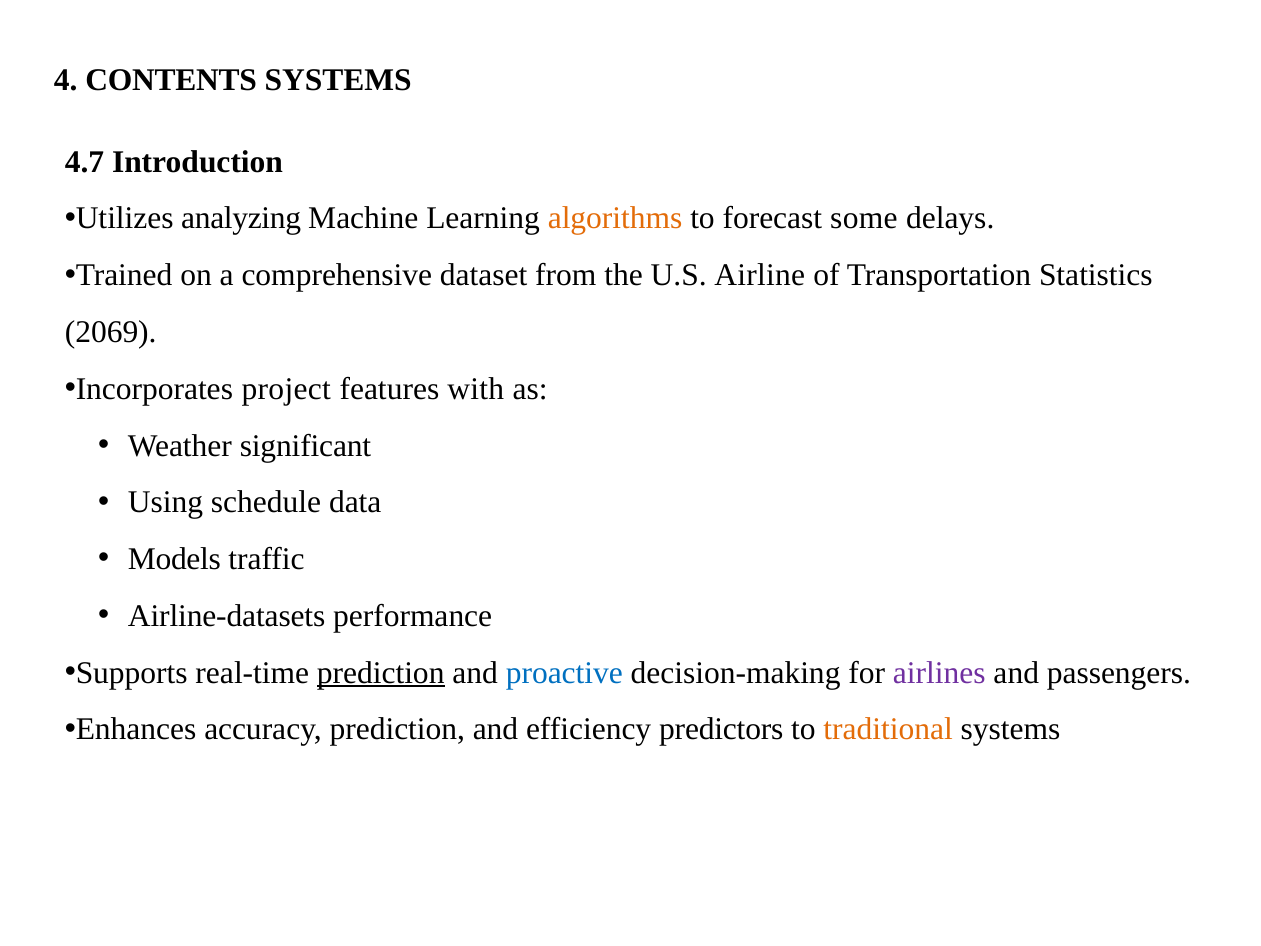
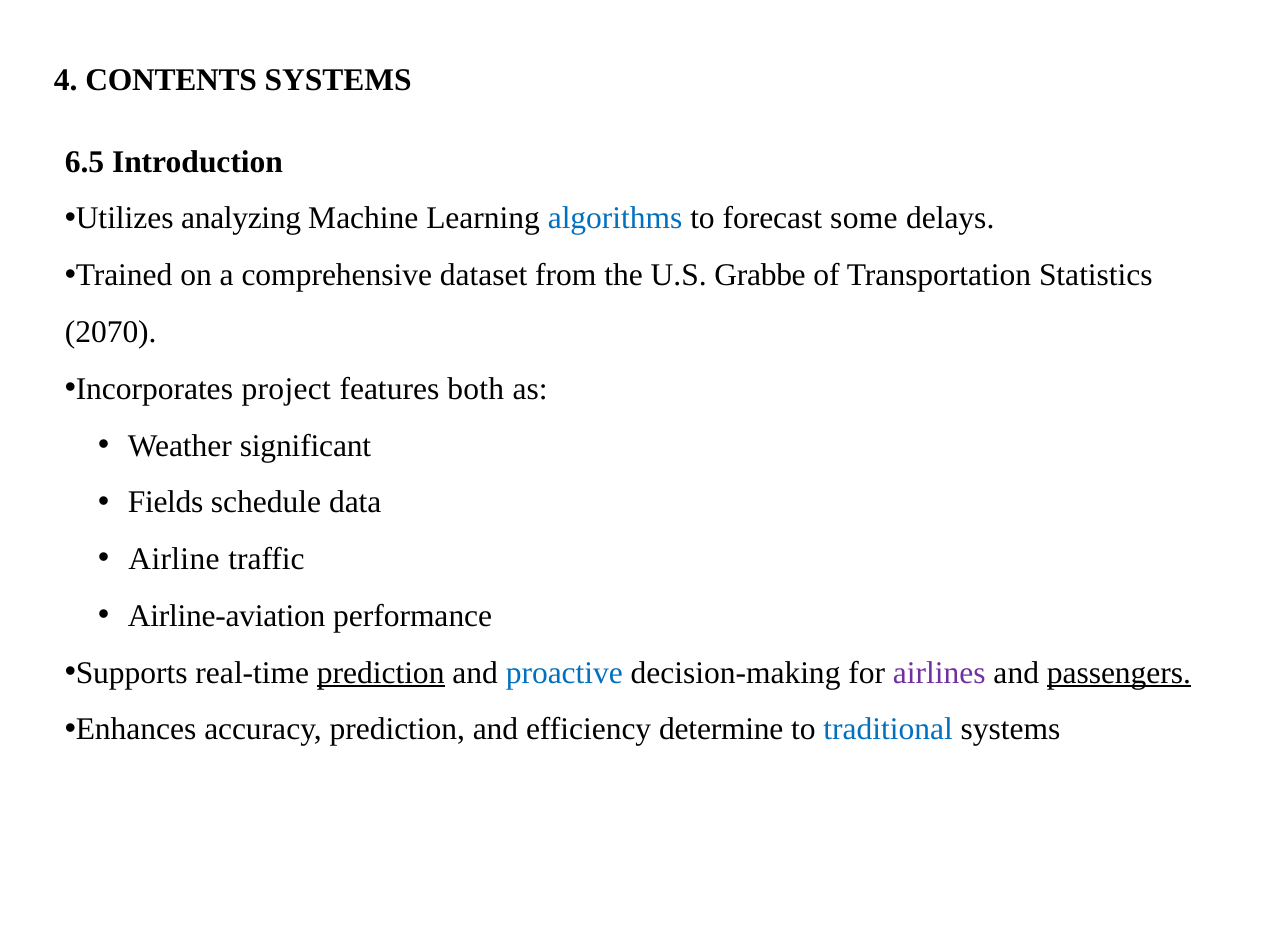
4.7: 4.7 -> 6.5 (85, 162)
algorithms colour: orange -> blue (615, 219)
Airline: Airline -> Grabbe (760, 275)
2069: 2069 -> 2070 (111, 332)
with: with -> both (476, 389)
Using: Using -> Fields (166, 502)
Models: Models -> Airline (174, 559)
Airline-datasets: Airline-datasets -> Airline-aviation (227, 616)
passengers underline: none -> present (1119, 672)
predictors: predictors -> determine (721, 729)
traditional colour: orange -> blue (888, 729)
